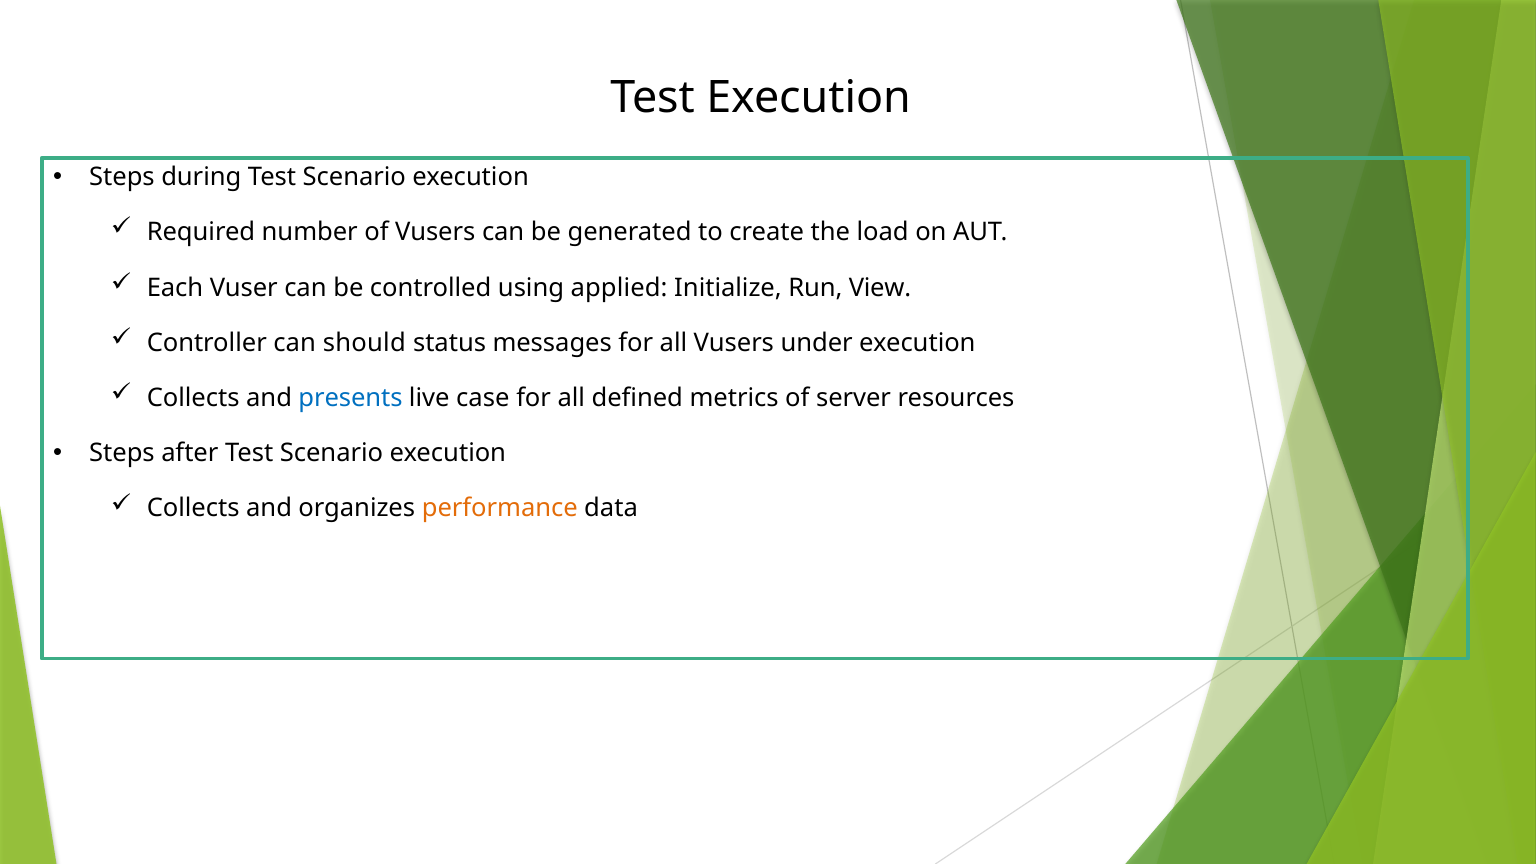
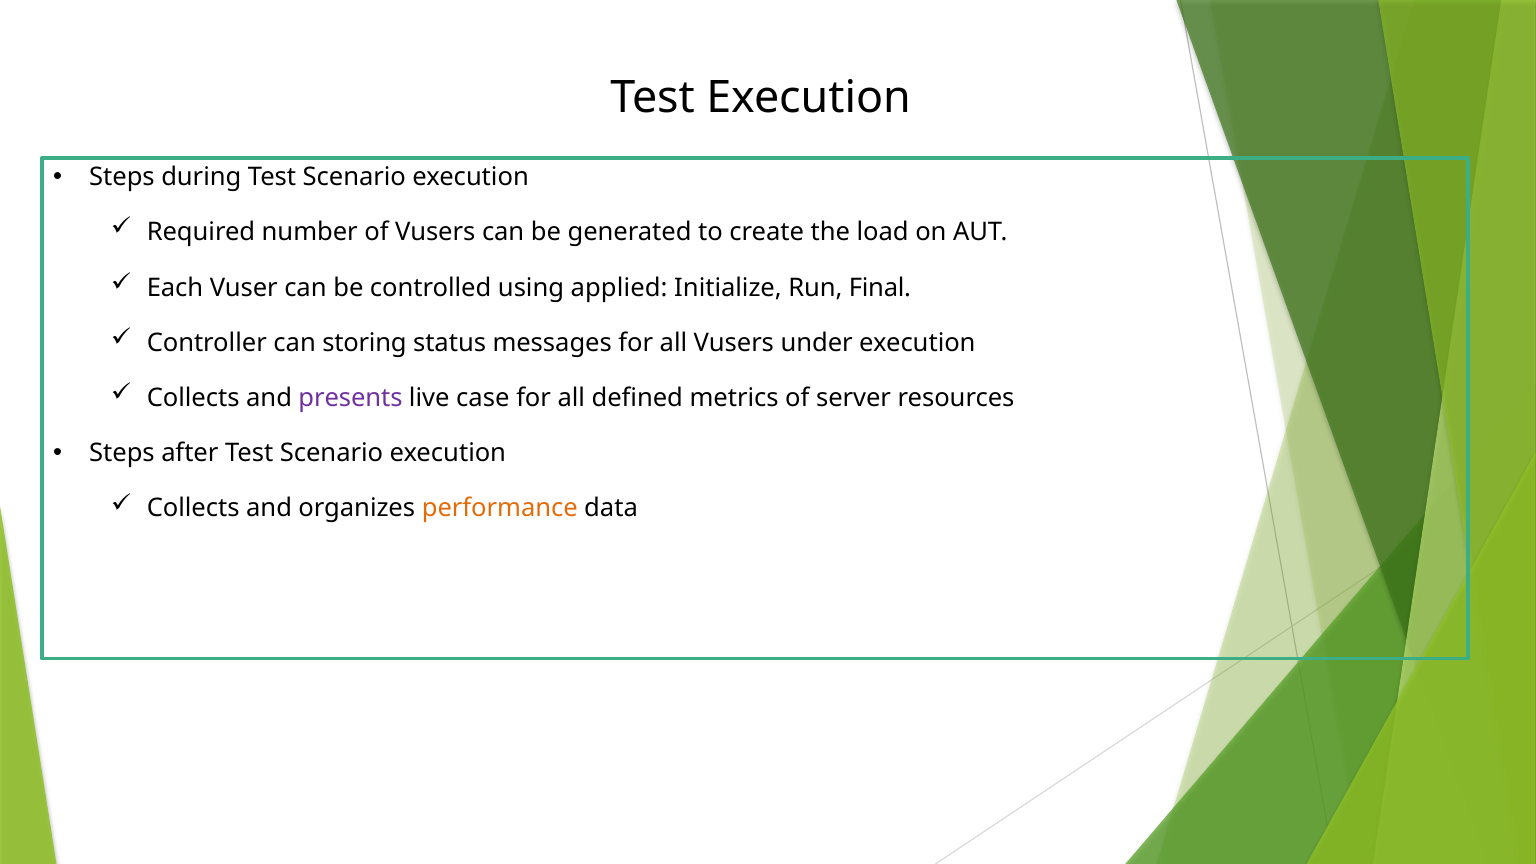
View: View -> Final (880, 288)
should: should -> storing (365, 343)
presents colour: blue -> purple (351, 398)
